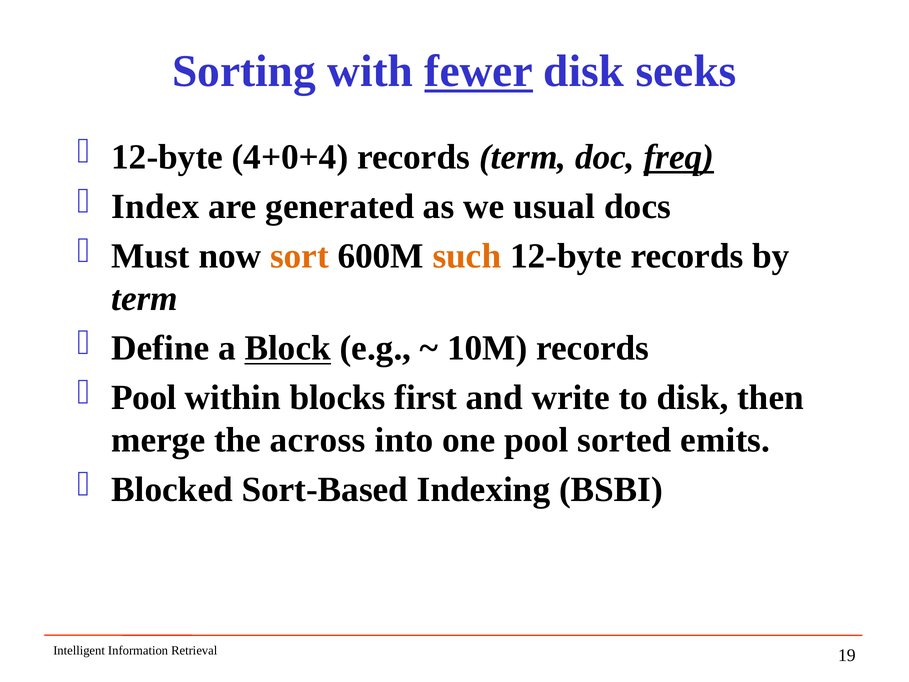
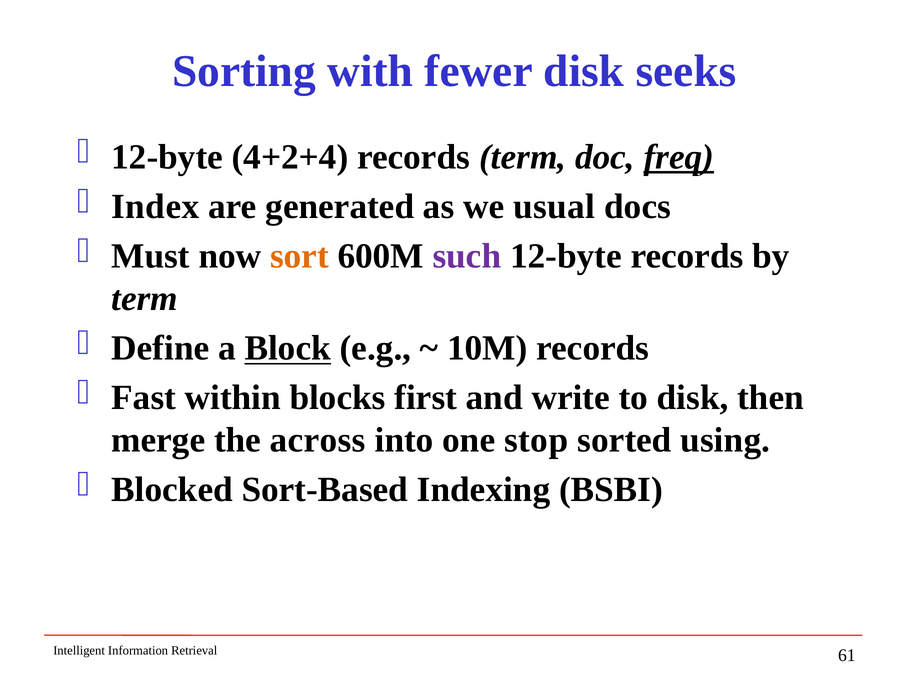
fewer underline: present -> none (479, 71)
4+0+4: 4+0+4 -> 4+2+4 (290, 157)
such colour: orange -> purple (467, 256)
Pool: Pool -> Fast (144, 398)
one pool: pool -> stop (536, 440)
emits: emits -> using (725, 440)
19: 19 -> 61 (847, 655)
